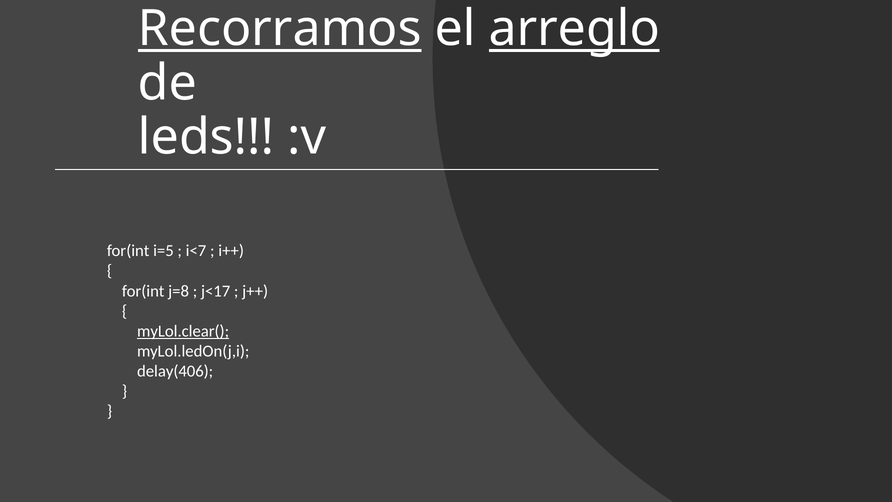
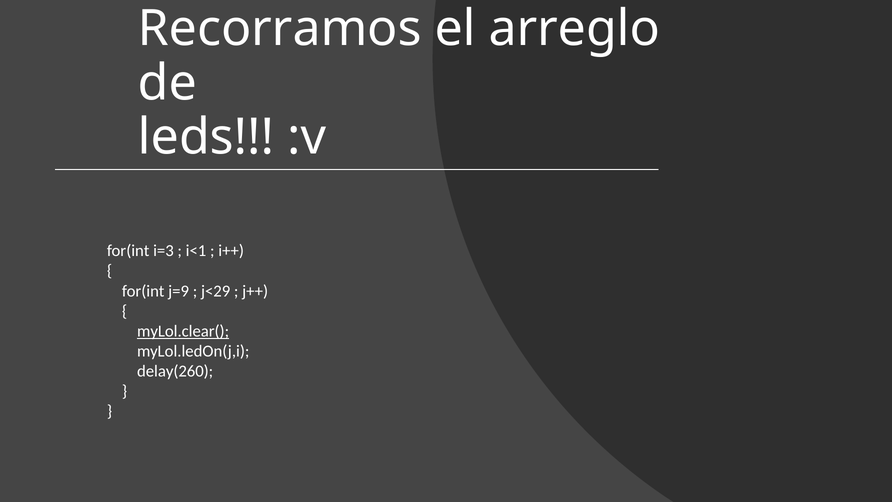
Recorramos underline: present -> none (280, 29)
arreglo underline: present -> none (574, 29)
i=5: i=5 -> i=3 (163, 251)
i<7: i<7 -> i<1 (196, 251)
j=8: j=8 -> j=9 (179, 291)
j<17: j<17 -> j<29 (216, 291)
delay(406: delay(406 -> delay(260 (175, 371)
